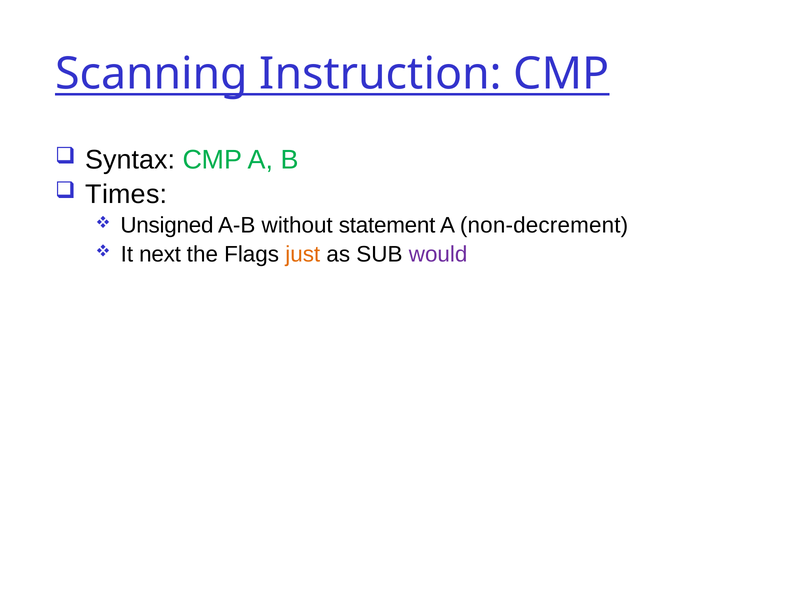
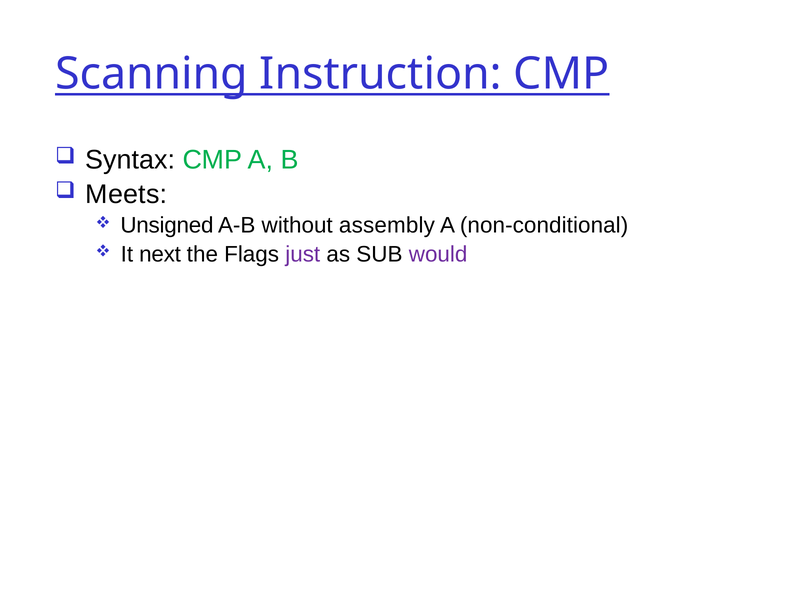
Times: Times -> Meets (126, 194)
statement: statement -> assembly (387, 225)
non-decrement: non-decrement -> non-conditional (544, 225)
just colour: orange -> purple (303, 254)
